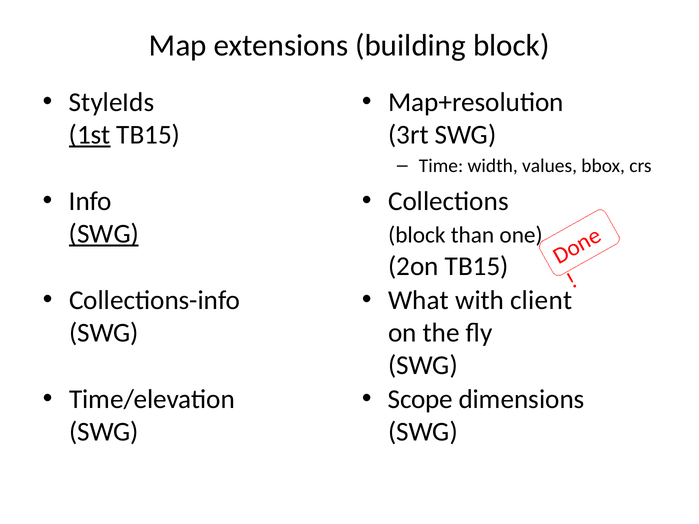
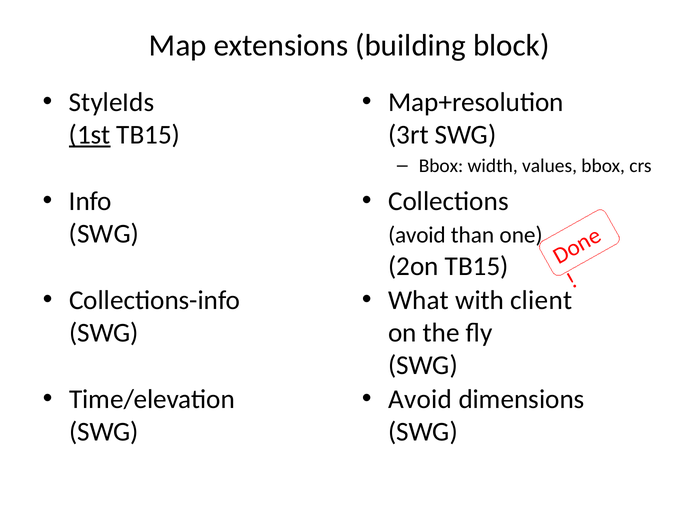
Time: Time -> Bbox (441, 166)
SWG underline: present -> none (104, 234)
block: block -> avoid (417, 235)
Scope: Scope -> Avoid (420, 399)
